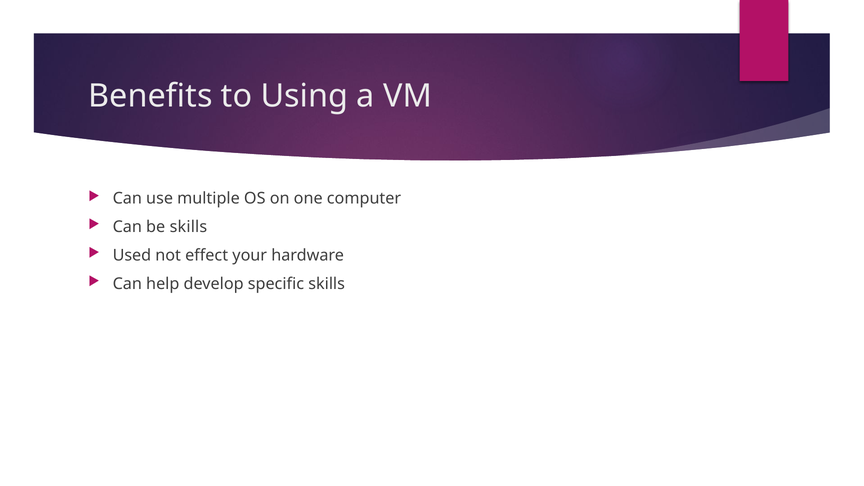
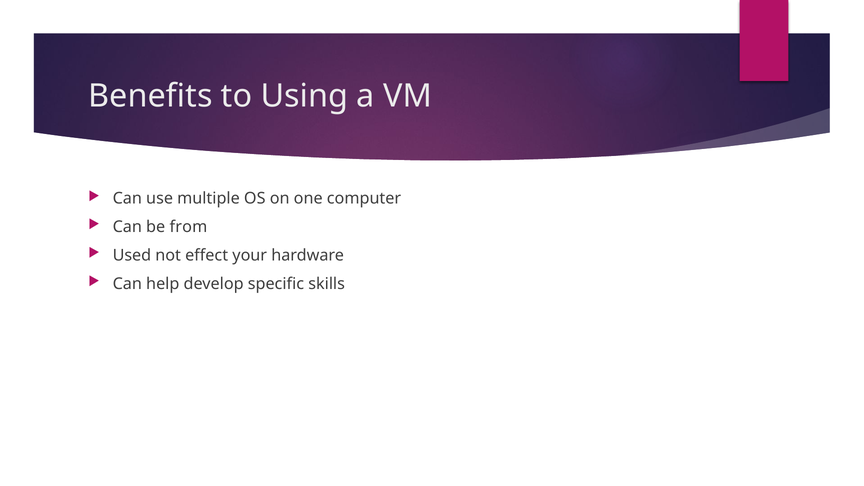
be skills: skills -> from (188, 227)
